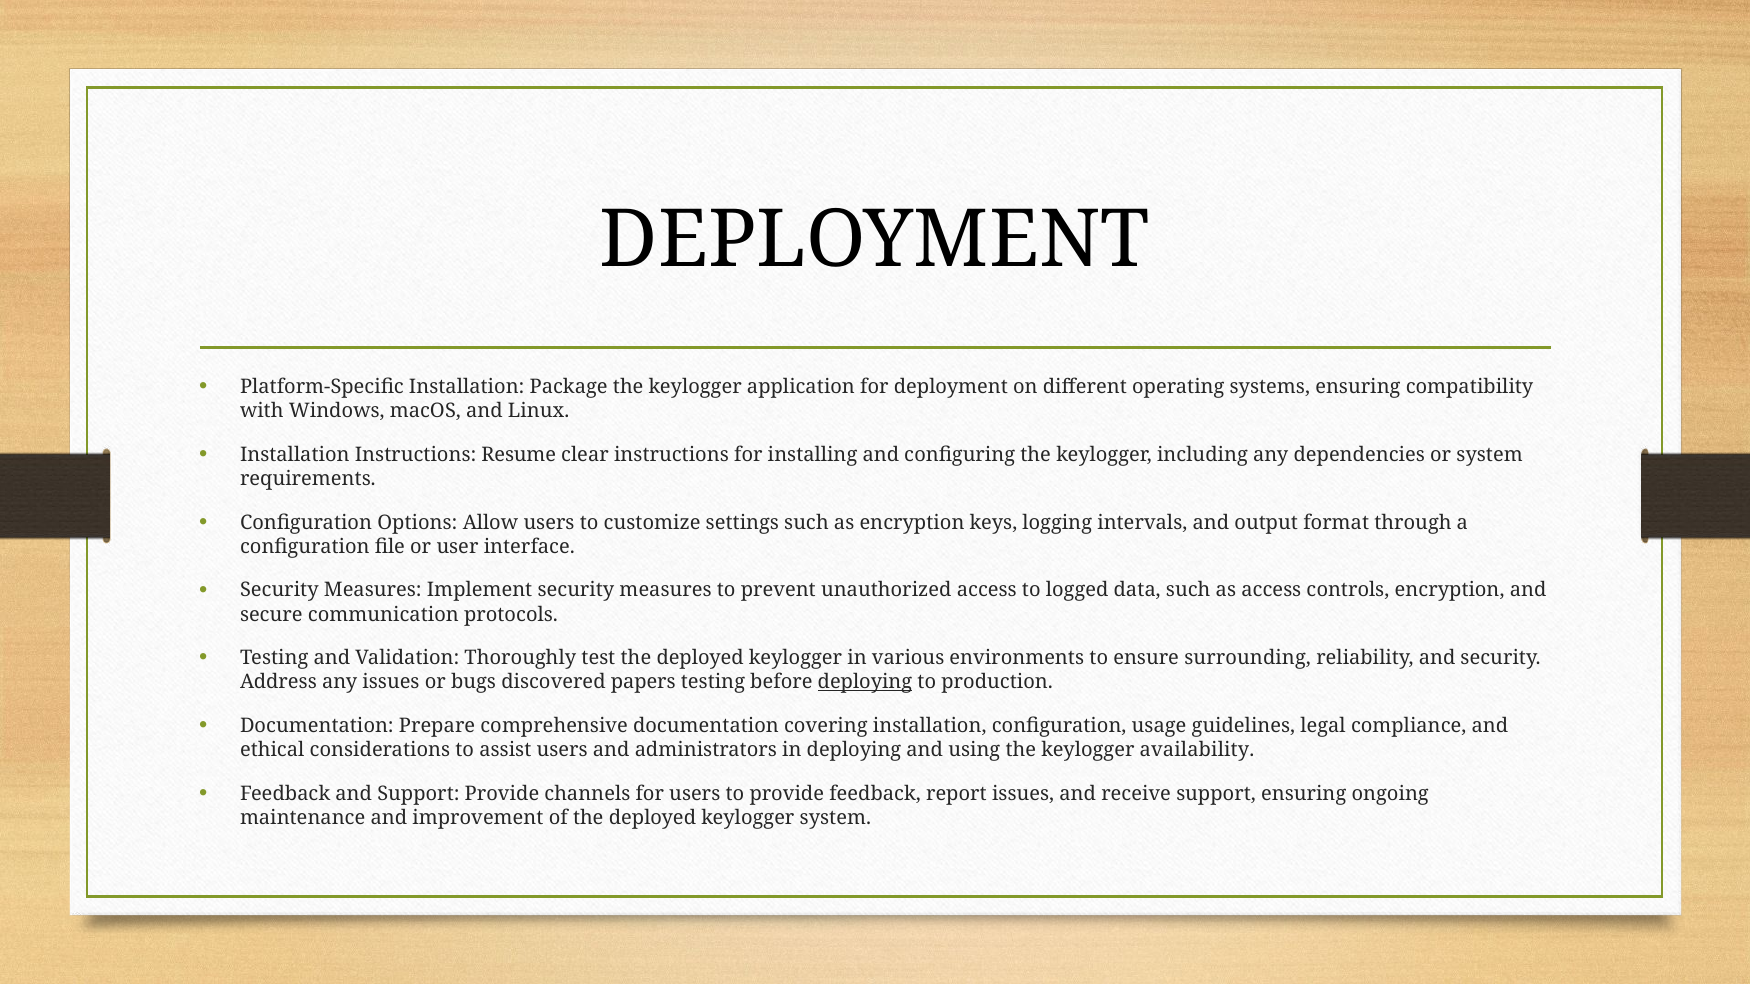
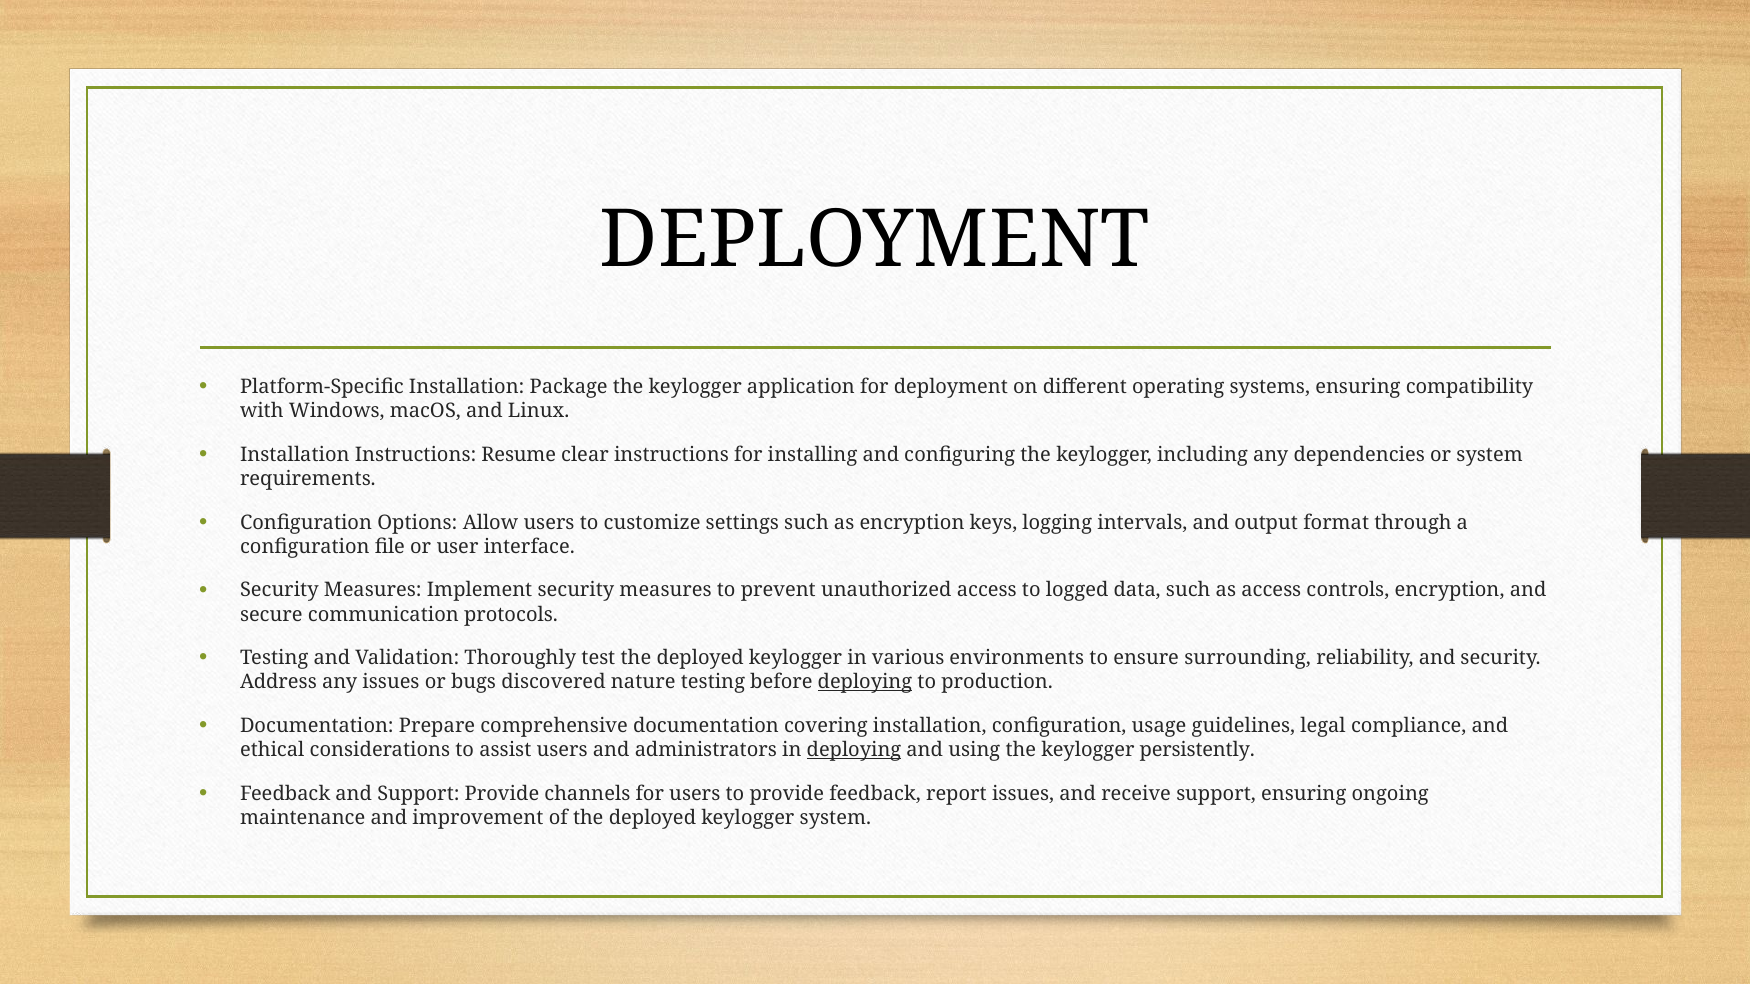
papers: papers -> nature (643, 682)
deploying underline: none -> present (854, 750)
availability: availability -> persistently (1197, 750)
